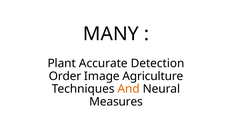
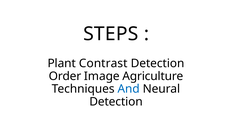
MANY: MANY -> STEPS (111, 34)
Accurate: Accurate -> Contrast (103, 64)
And colour: orange -> blue (129, 89)
Measures: Measures -> Detection (116, 102)
